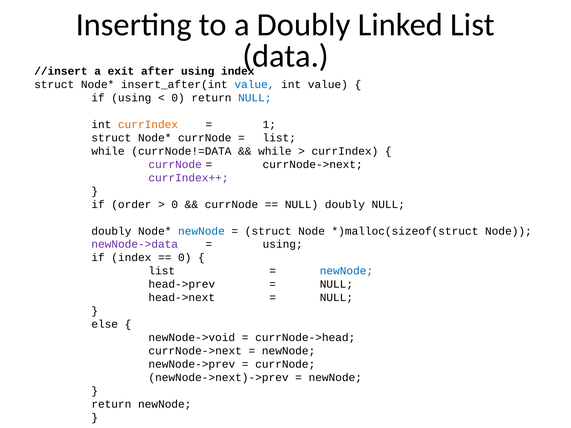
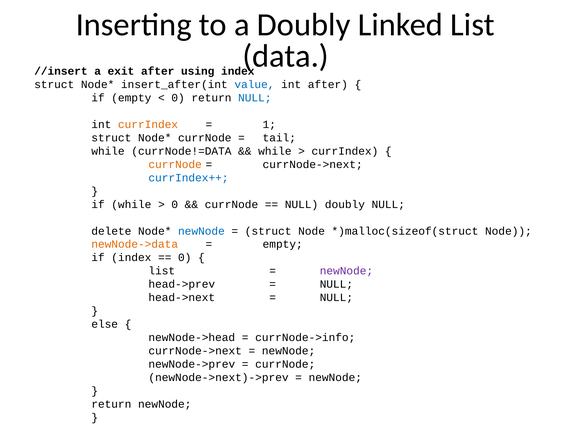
int value: value -> after (328, 85)
if using: using -> empty (131, 98)
list: list -> tail (279, 138)
currNode colour: purple -> orange (175, 164)
currIndex++ colour: purple -> blue (188, 178)
if order: order -> while (131, 204)
doubly: doubly -> delete (111, 231)
newNode->data colour: purple -> orange (135, 244)
using: using -> empty (283, 244)
newNode colour: blue -> purple (346, 271)
newNode->void: newNode->void -> newNode->head (192, 338)
currNode->head: currNode->head -> currNode->info (305, 338)
